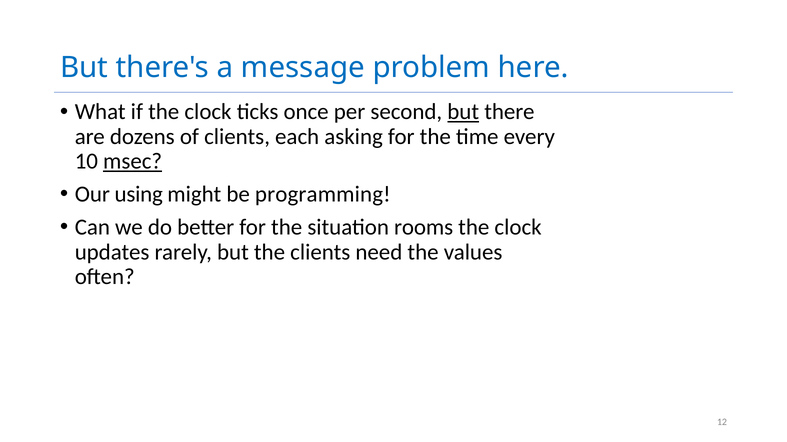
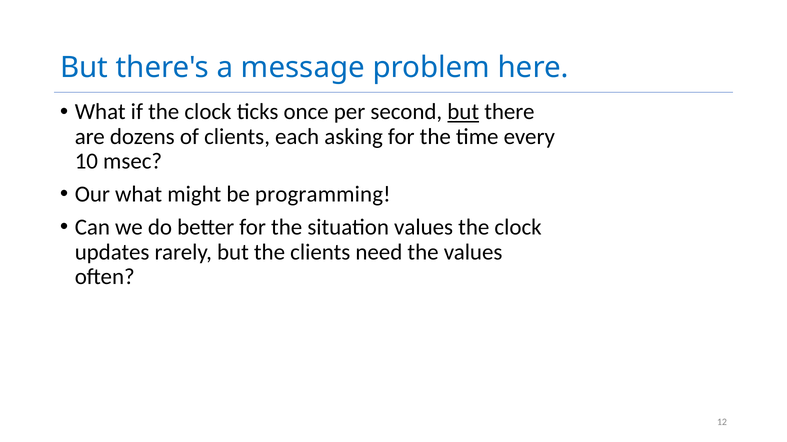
msec underline: present -> none (133, 162)
Our using: using -> what (139, 195)
situation rooms: rooms -> values (424, 228)
